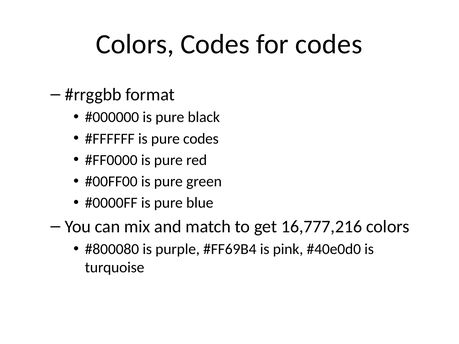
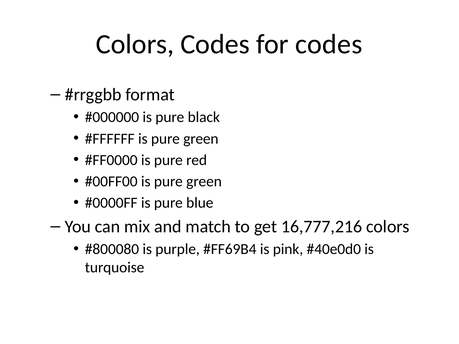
codes: codes -> green (201, 139)
